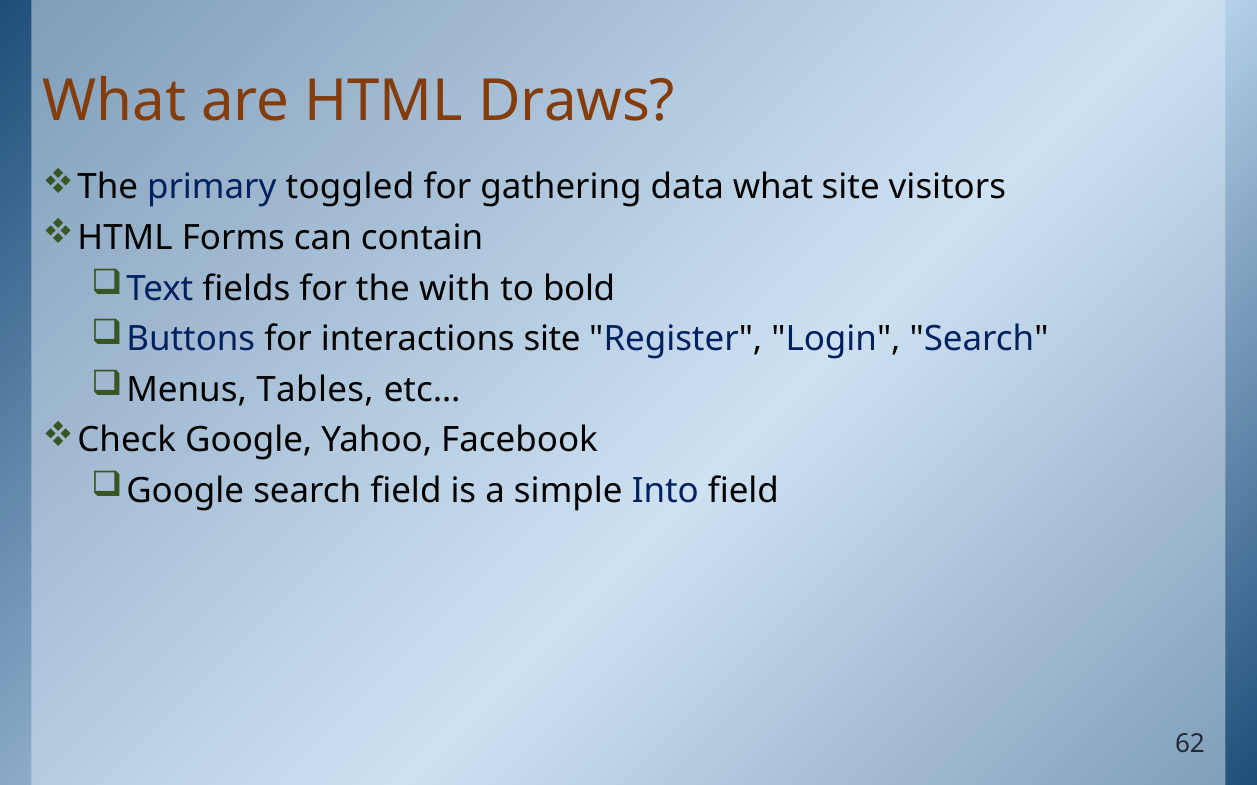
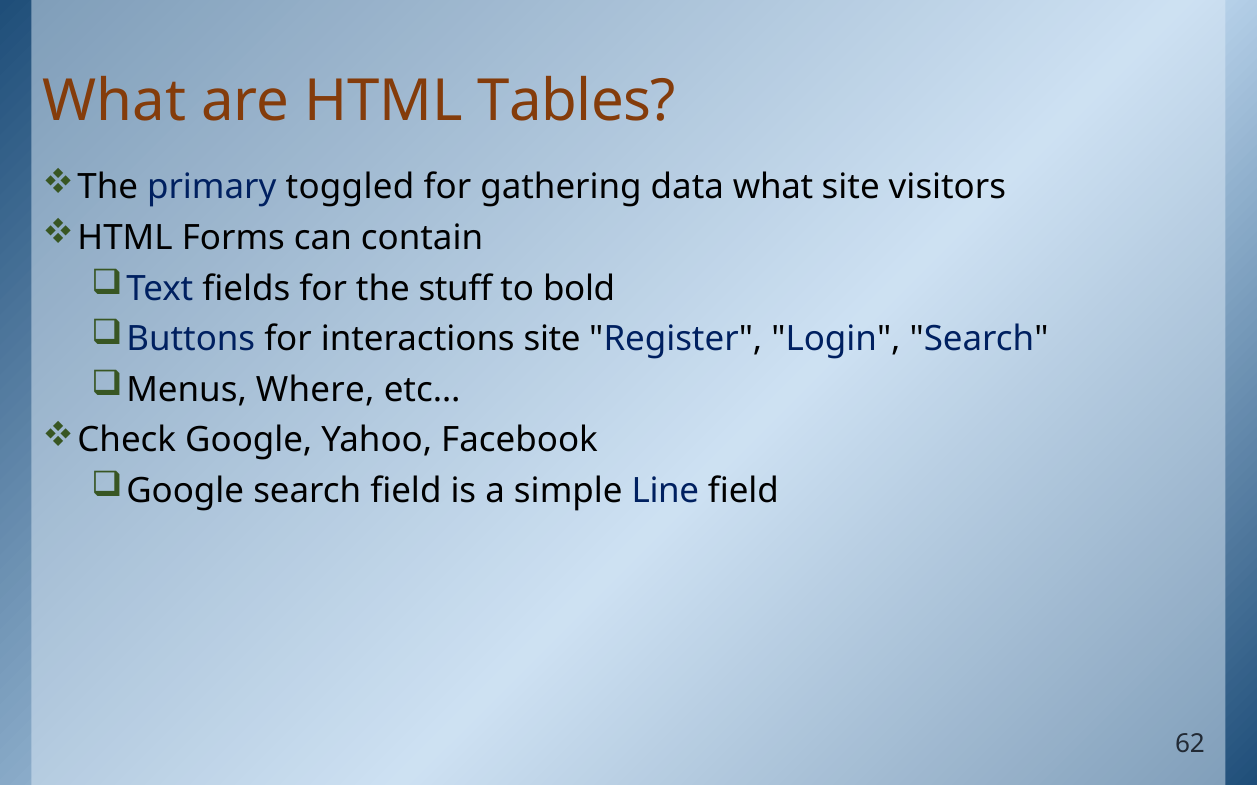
Draws: Draws -> Tables (577, 102)
with: with -> stuff (455, 289)
Tables: Tables -> Where (315, 390)
Into: Into -> Line (665, 491)
